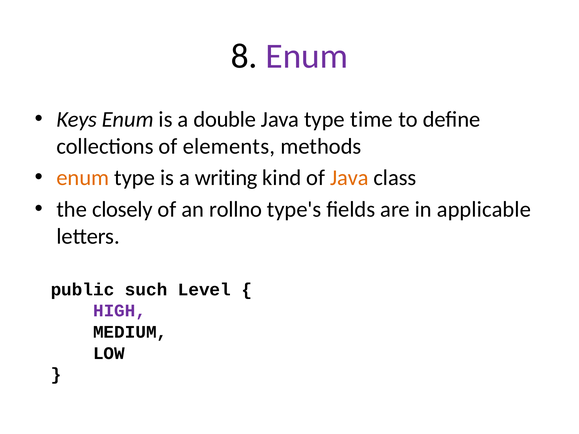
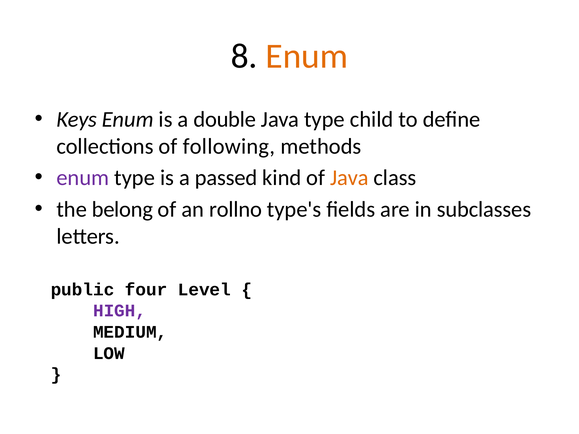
Enum colour: purple -> orange (307, 56)
time: time -> child (372, 119)
elements: elements -> following (229, 146)
enum colour: orange -> purple (83, 178)
writing: writing -> passed (226, 178)
closely: closely -> belong (122, 209)
applicable: applicable -> subclasses (484, 209)
such: such -> four (146, 290)
